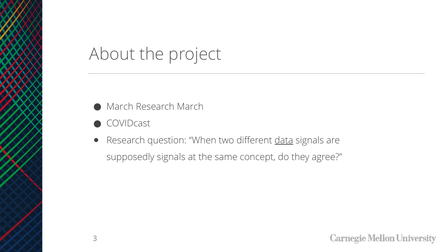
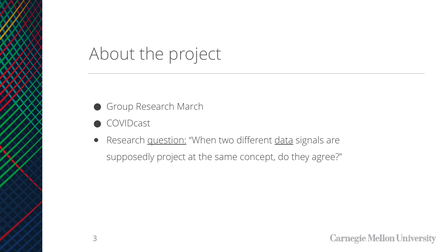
March: March -> Group (120, 107)
question underline: none -> present (167, 140)
supposedly signals: signals -> project (171, 157)
